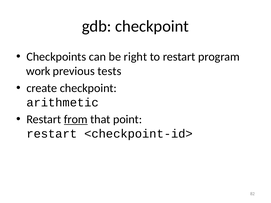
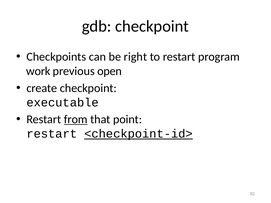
tests: tests -> open (110, 71)
arithmetic: arithmetic -> executable (63, 103)
<checkpoint-id> underline: none -> present (139, 134)
